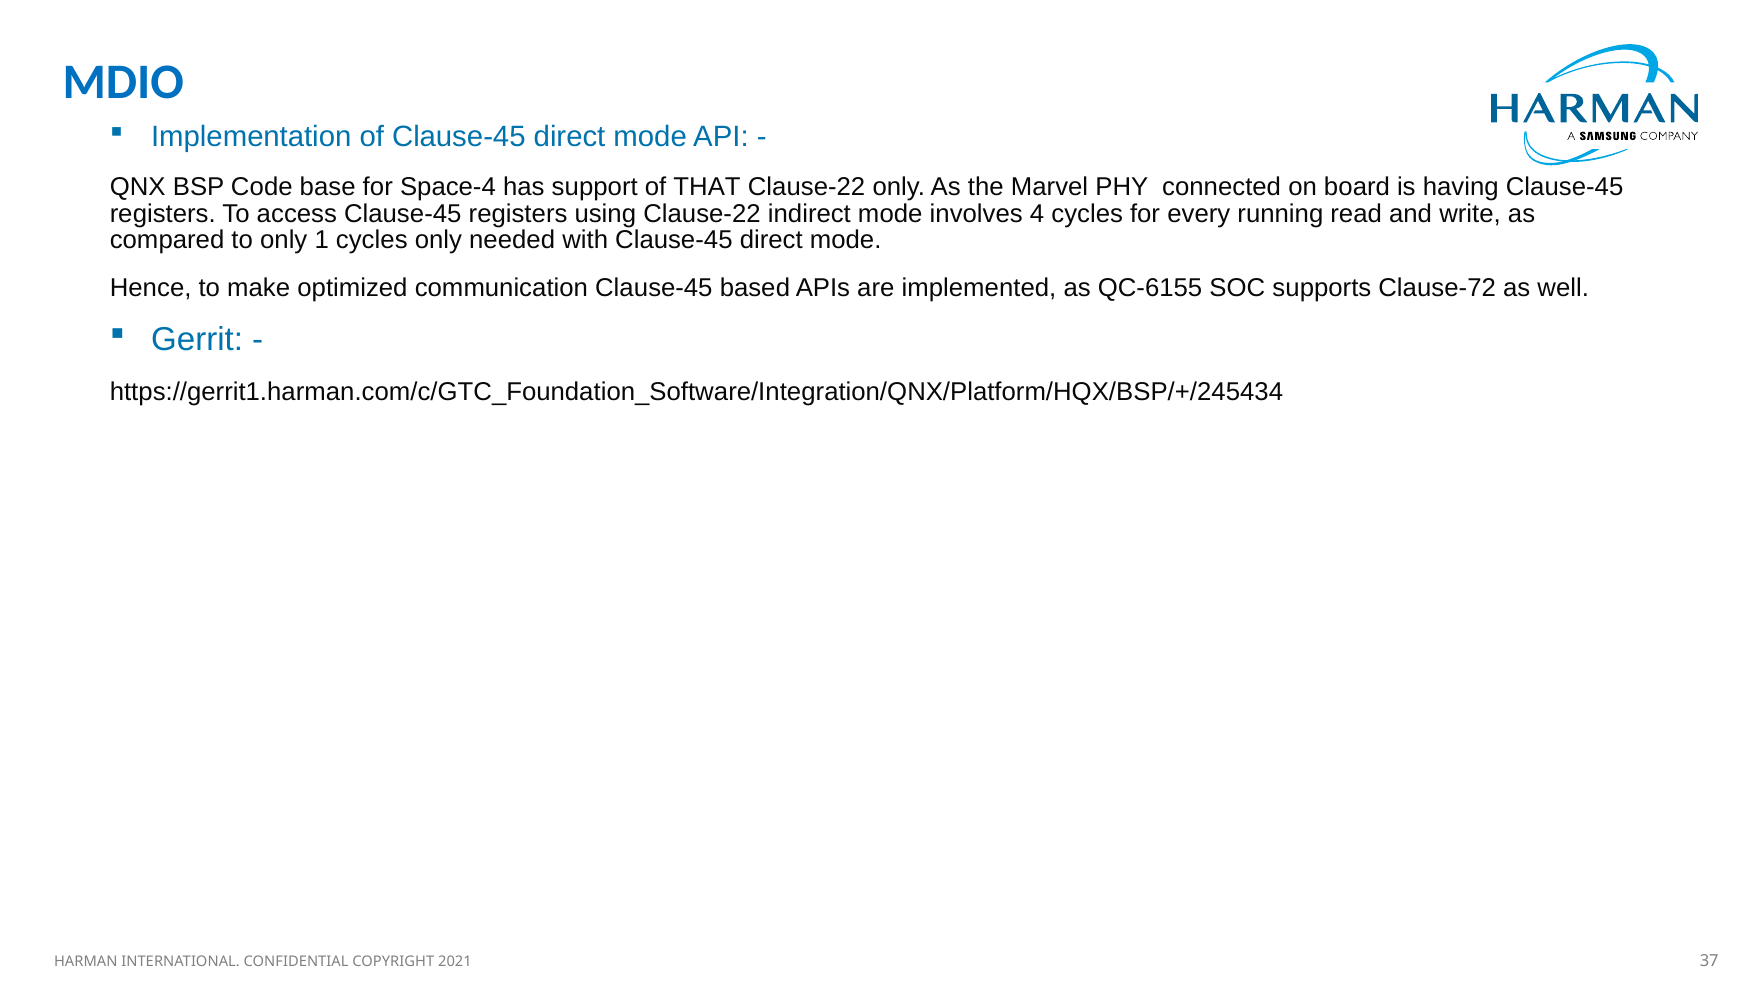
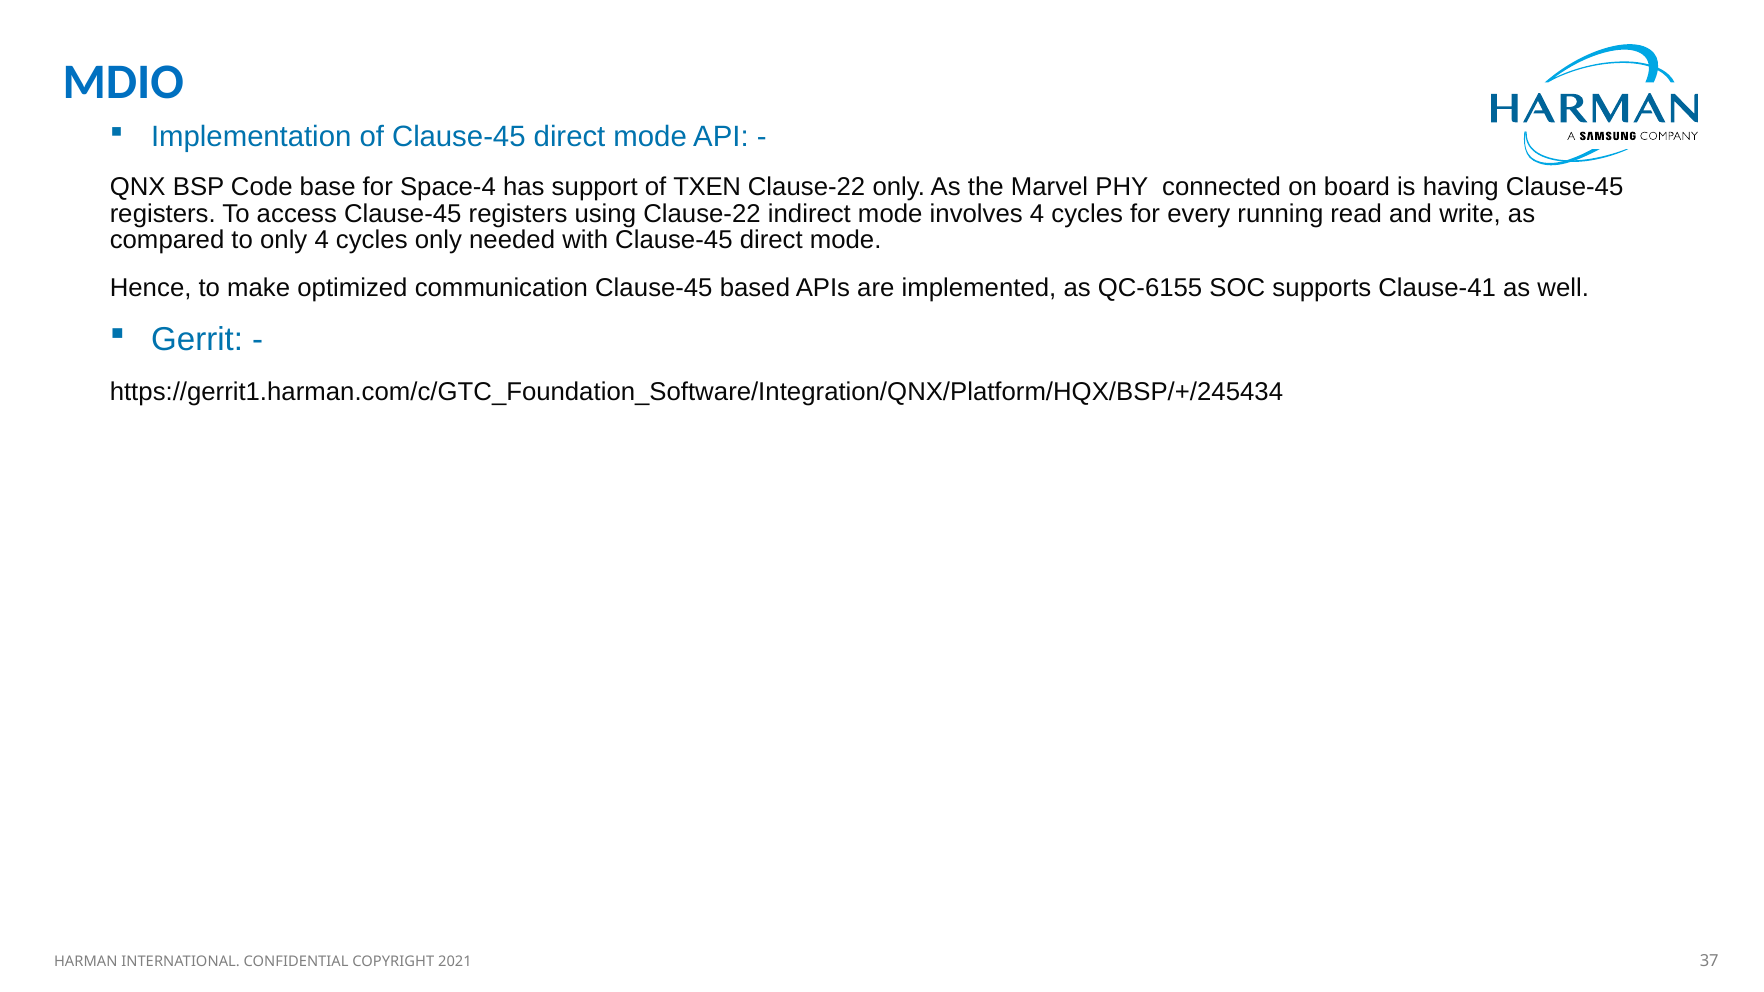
THAT: THAT -> TXEN (707, 188)
only 1: 1 -> 4 (322, 240)
Clause-72: Clause-72 -> Clause-41 (1437, 288)
